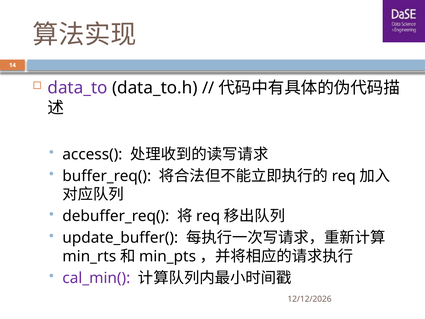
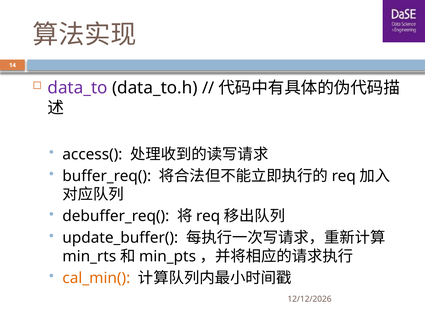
cal_min( colour: purple -> orange (96, 278)
